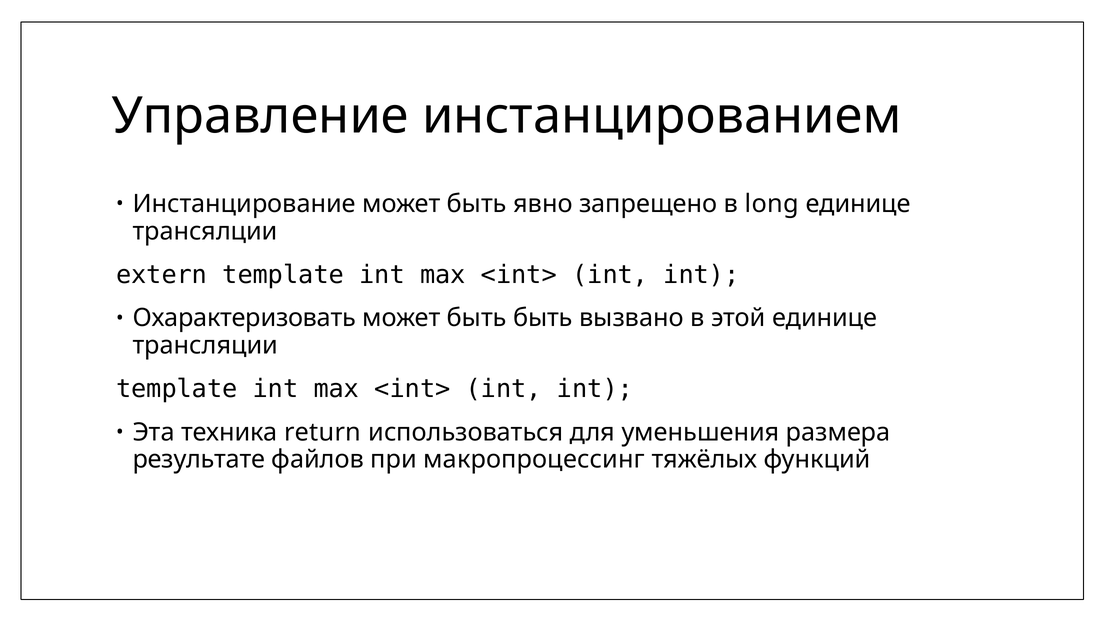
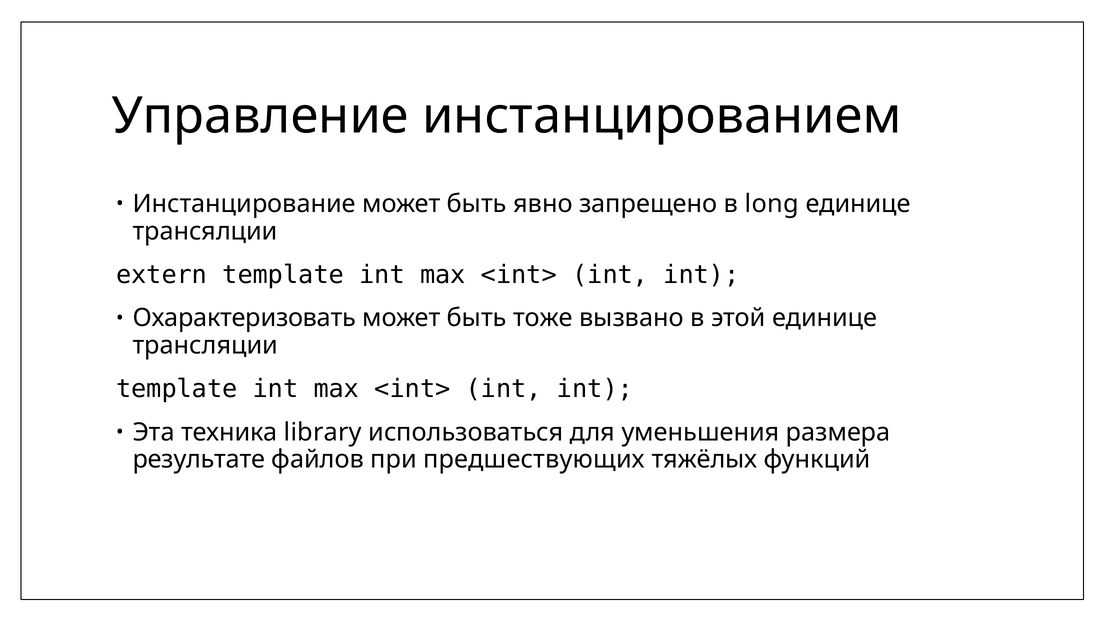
быть быть: быть -> тоже (543, 318)
return: return -> library (323, 433)
макропроцессинг: макропроцессинг -> предшествующих (534, 460)
